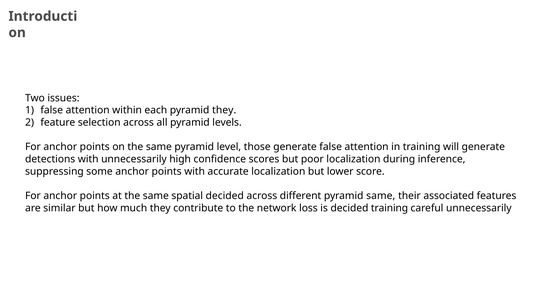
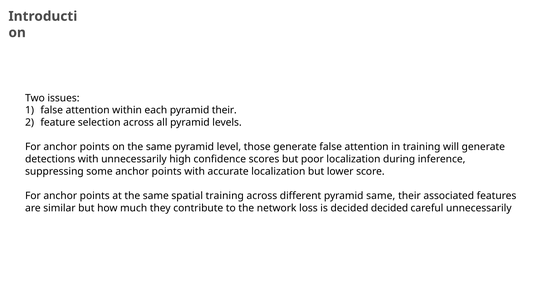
pyramid they: they -> their (224, 110)
spatial decided: decided -> training (225, 196)
decided training: training -> decided (390, 209)
